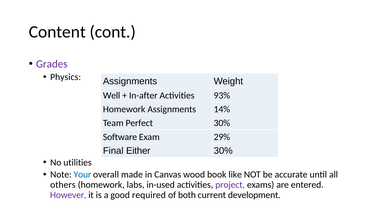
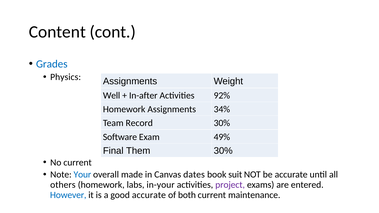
Grades colour: purple -> blue (52, 64)
93%: 93% -> 92% (222, 95)
14%: 14% -> 34% (222, 109)
Perfect: Perfect -> Record (139, 123)
29%: 29% -> 49% (222, 137)
Either: Either -> Them (138, 151)
No utilities: utilities -> current (78, 163)
wood: wood -> dates (194, 175)
like: like -> suit (235, 175)
in-used: in-used -> in-your (161, 185)
However colour: purple -> blue (68, 195)
good required: required -> accurate (149, 195)
development: development -> maintenance (254, 195)
